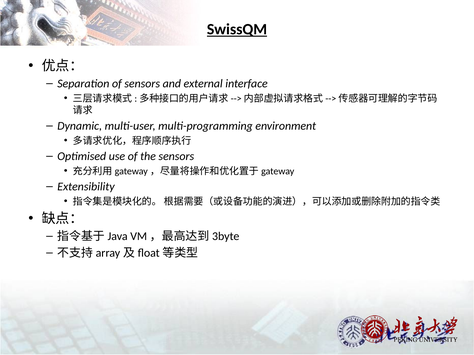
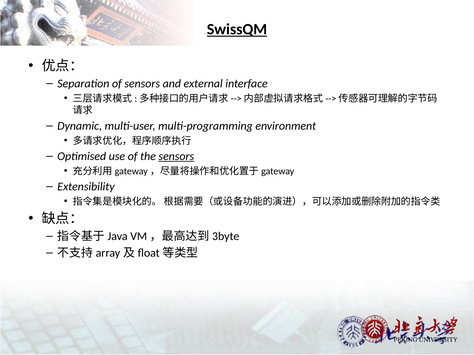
sensors underline: none -> present (176, 157)
